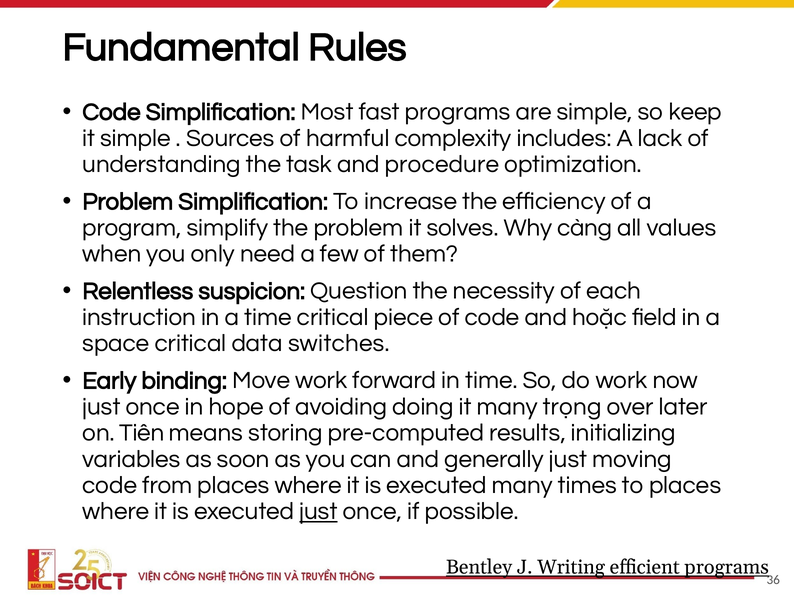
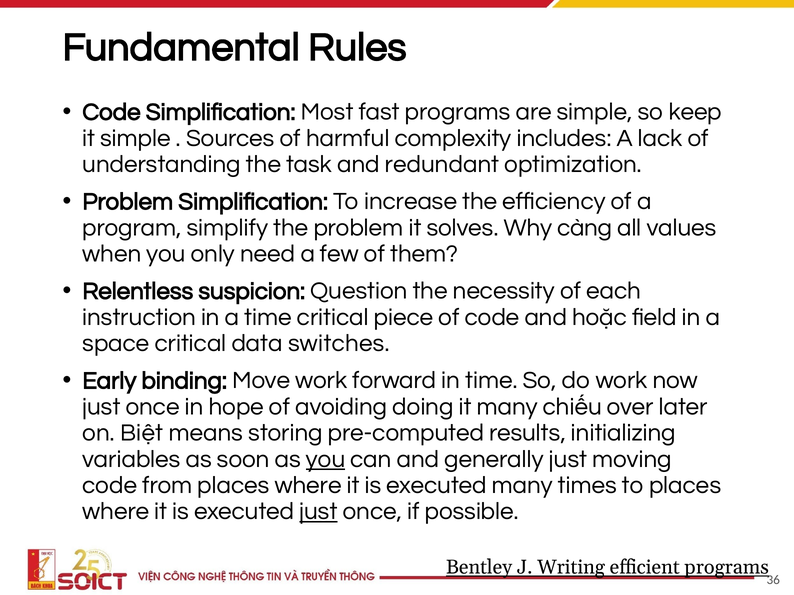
procedure: procedure -> redundant (442, 164)
trọng: trọng -> chiếu (572, 407)
Tiên: Tiên -> Biệt (142, 433)
you underline: none -> present (326, 459)
